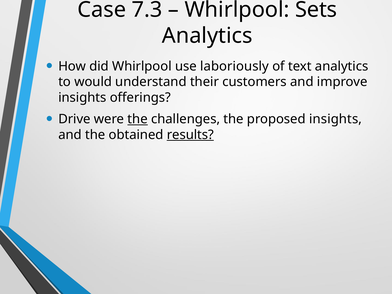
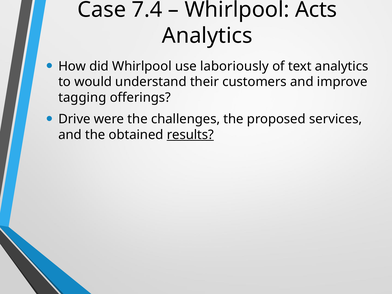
7.3: 7.3 -> 7.4 (147, 10)
Sets: Sets -> Acts (316, 10)
insights: insights -> tagging (82, 98)
the underline: present -> none (138, 119)
proposed insights: insights -> services (336, 119)
